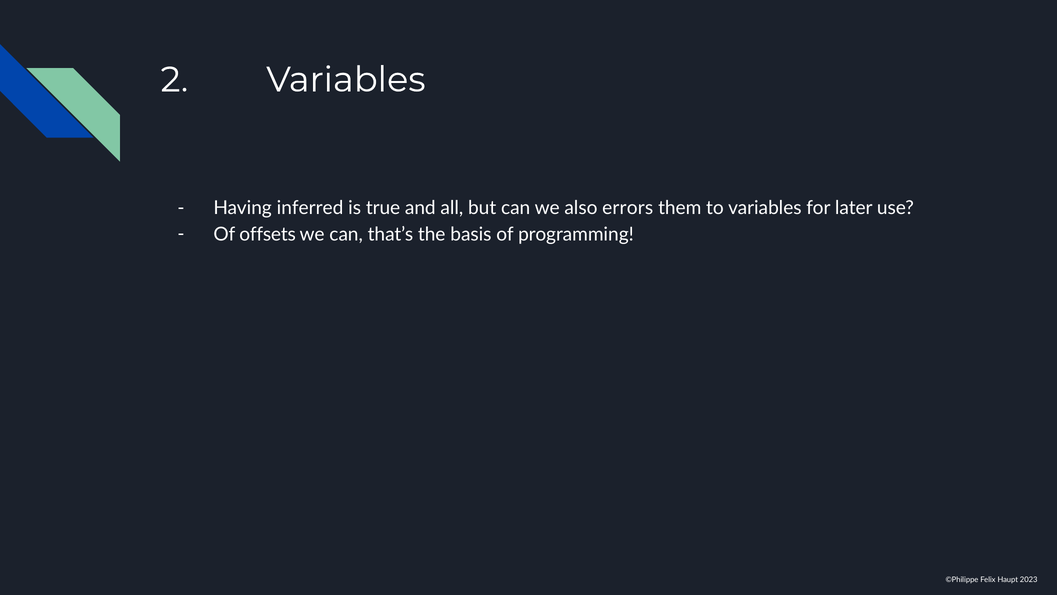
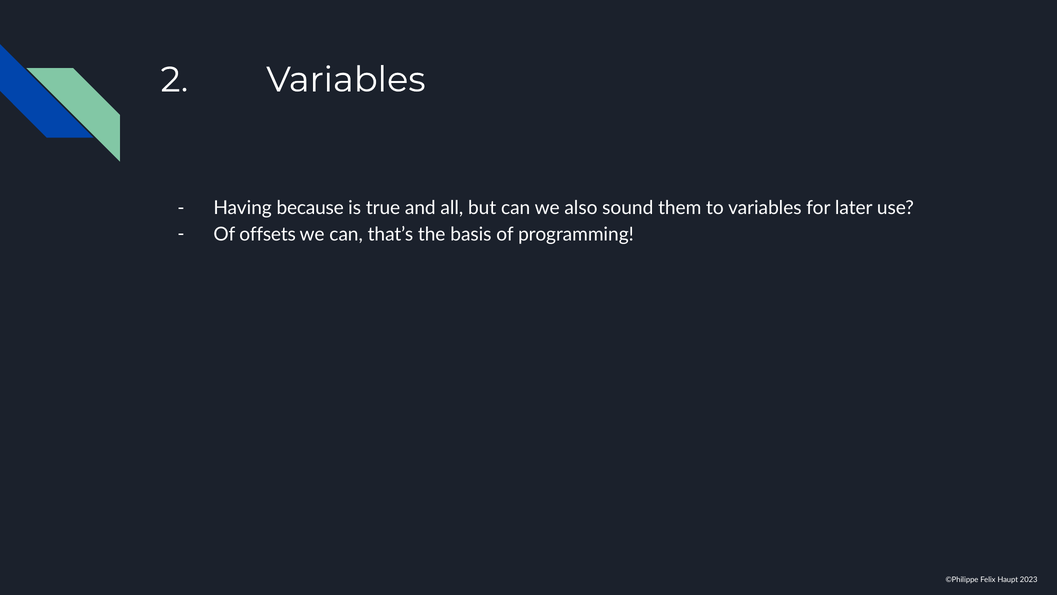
inferred: inferred -> because (310, 208)
errors: errors -> sound (628, 208)
